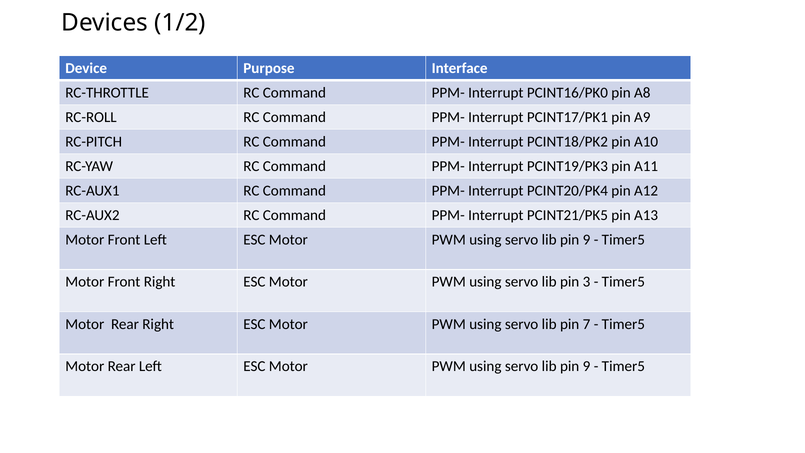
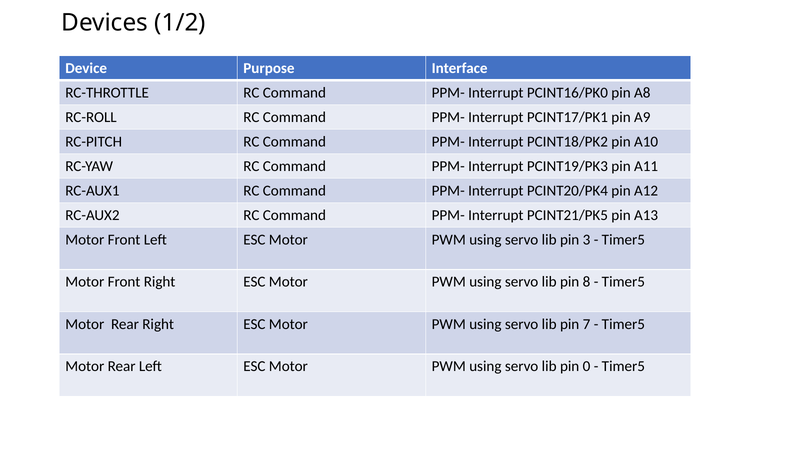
9: 9 -> 3 (587, 239)
3: 3 -> 8 (587, 282)
9: 9 -> 0 (587, 366)
